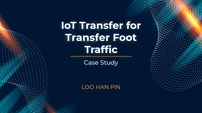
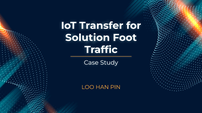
Transfer: Transfer -> Solution (88, 38)
